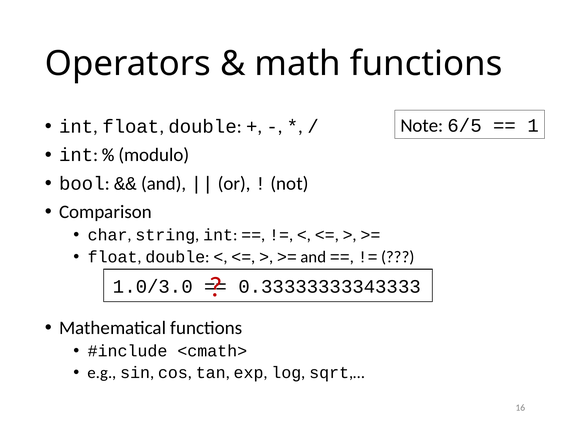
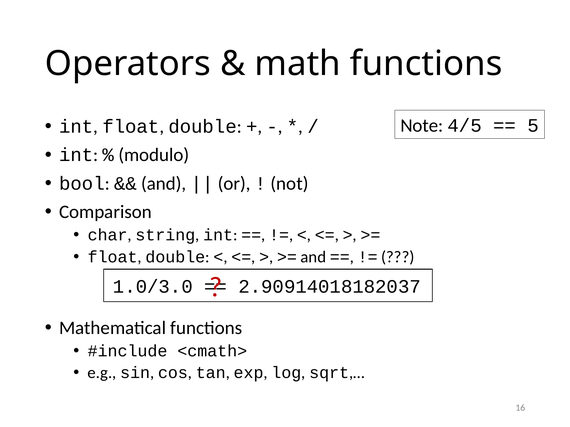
6/5: 6/5 -> 4/5 (465, 126)
1: 1 -> 5 (533, 126)
0.33333333343333: 0.33333333343333 -> 2.90914018182037 (330, 287)
